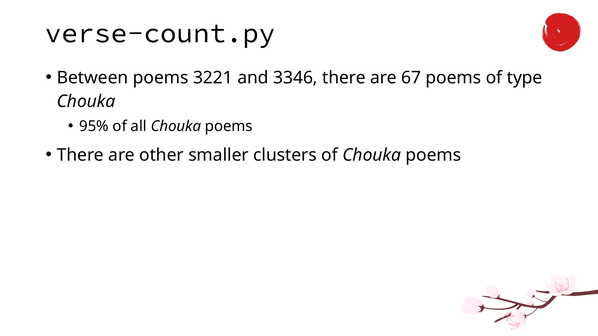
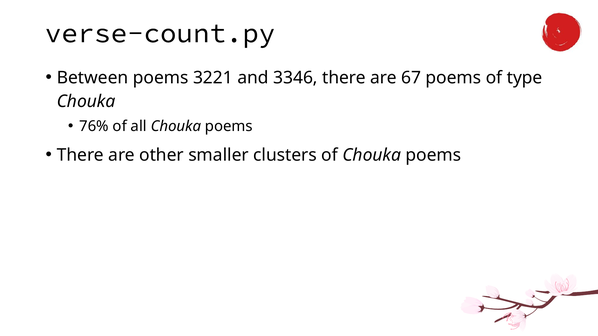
95%: 95% -> 76% (94, 126)
